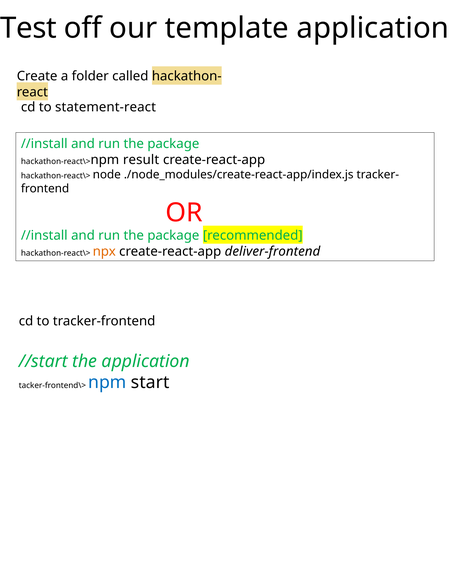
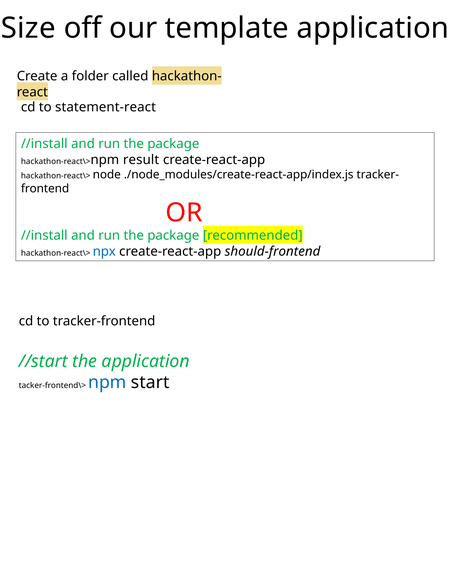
Test: Test -> Size (28, 28)
npx colour: orange -> blue (104, 252)
deliver-frontend: deliver-frontend -> should-frontend (273, 252)
